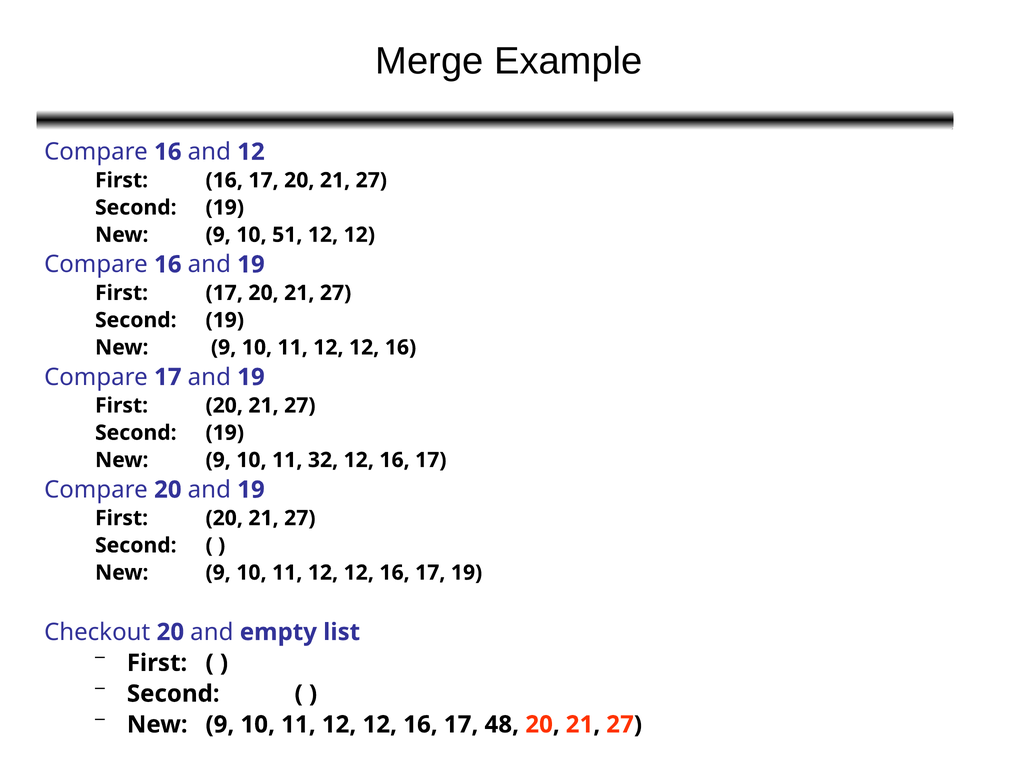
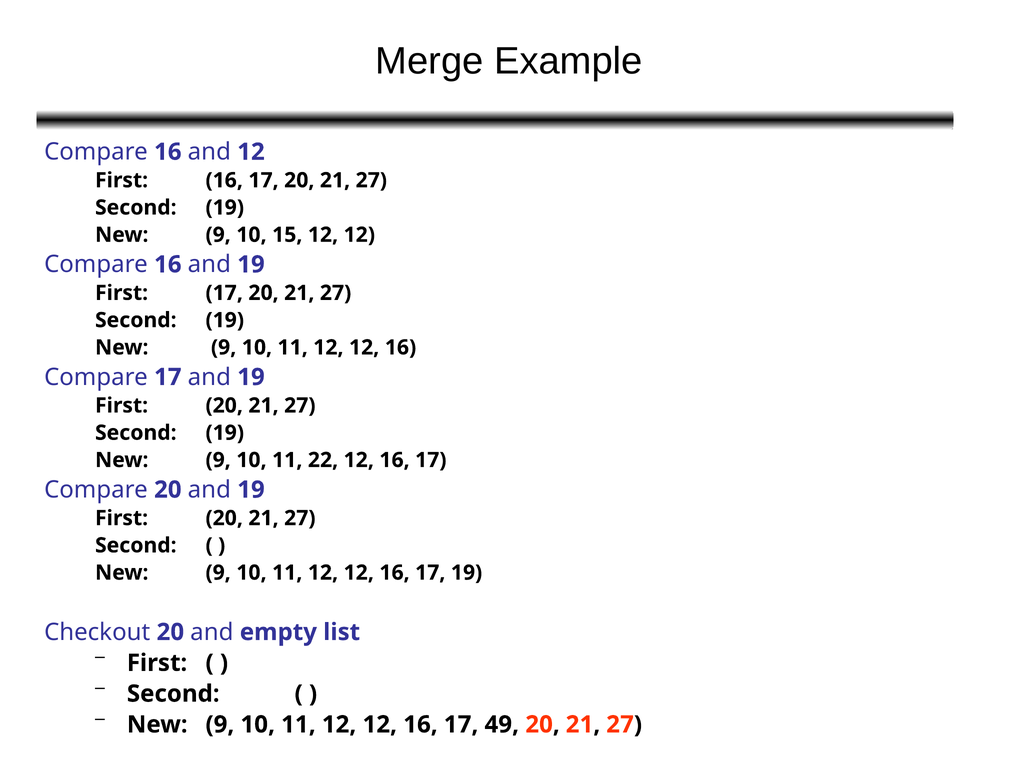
51: 51 -> 15 (287, 235)
32: 32 -> 22 (323, 460)
48: 48 -> 49 (502, 724)
